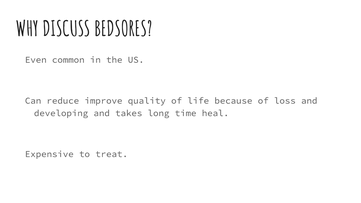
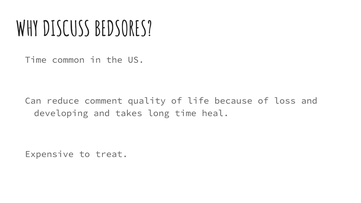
Even: Even -> Time (36, 60)
improve: improve -> comment (103, 101)
